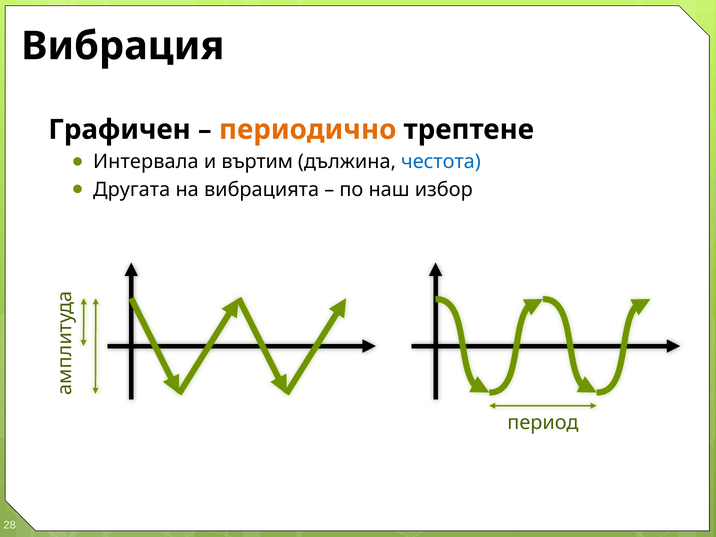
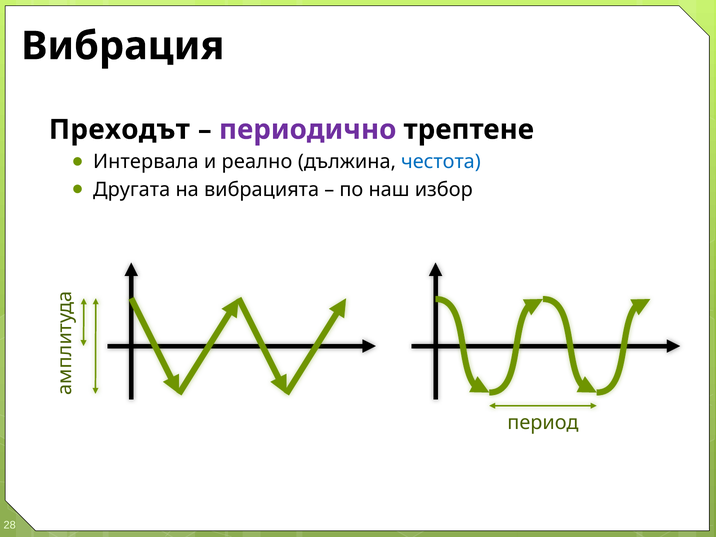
Графичен: Графичен -> Преходът (119, 130)
периодично colour: orange -> purple (308, 130)
въртим: въртим -> реално (257, 162)
